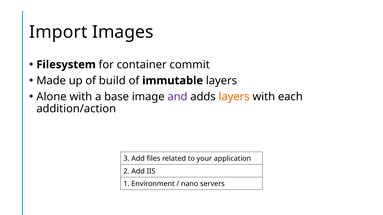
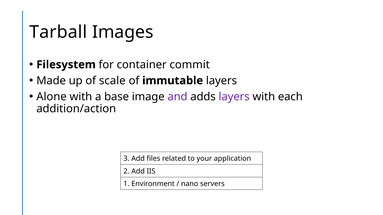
Import: Import -> Tarball (58, 32)
build: build -> scale (112, 81)
layers colour: orange -> purple (234, 97)
